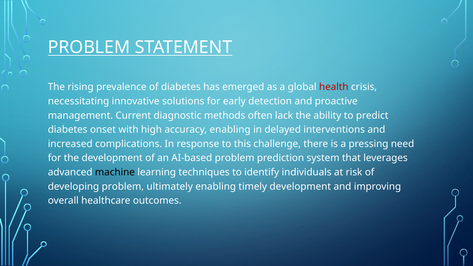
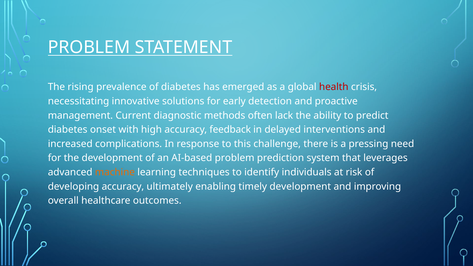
accuracy enabling: enabling -> feedback (230, 130)
machine colour: black -> orange (115, 172)
developing problem: problem -> accuracy (123, 187)
